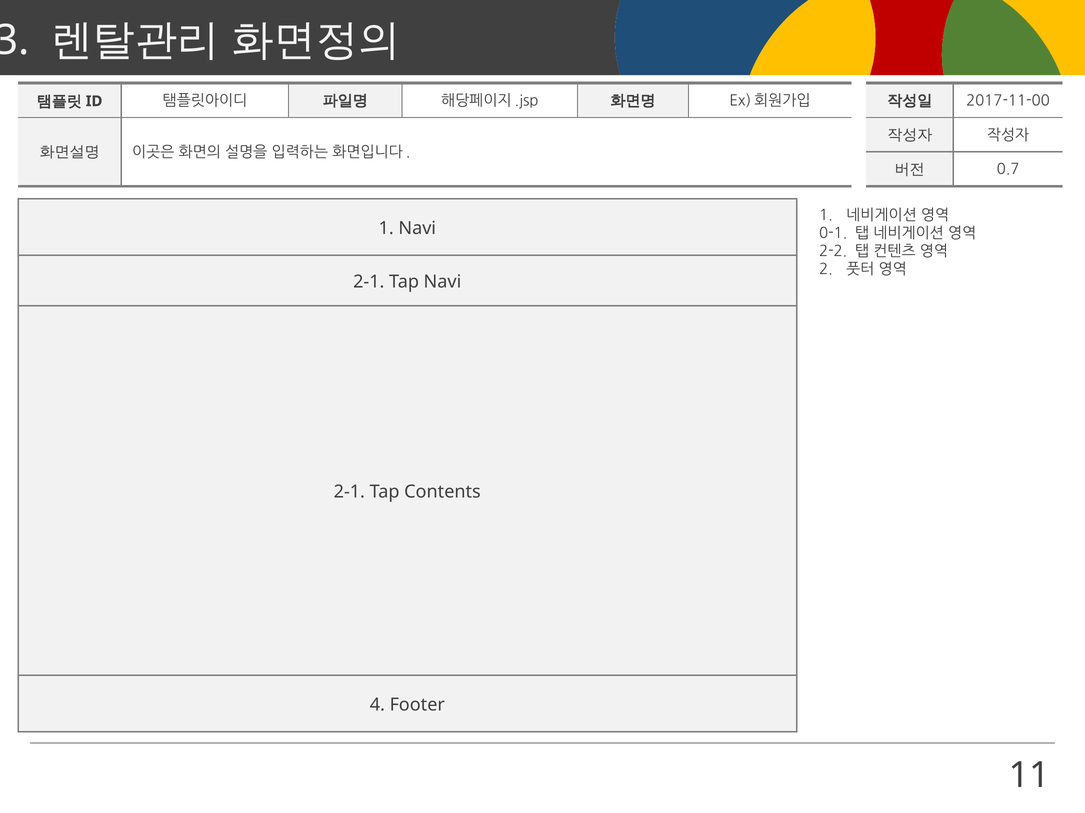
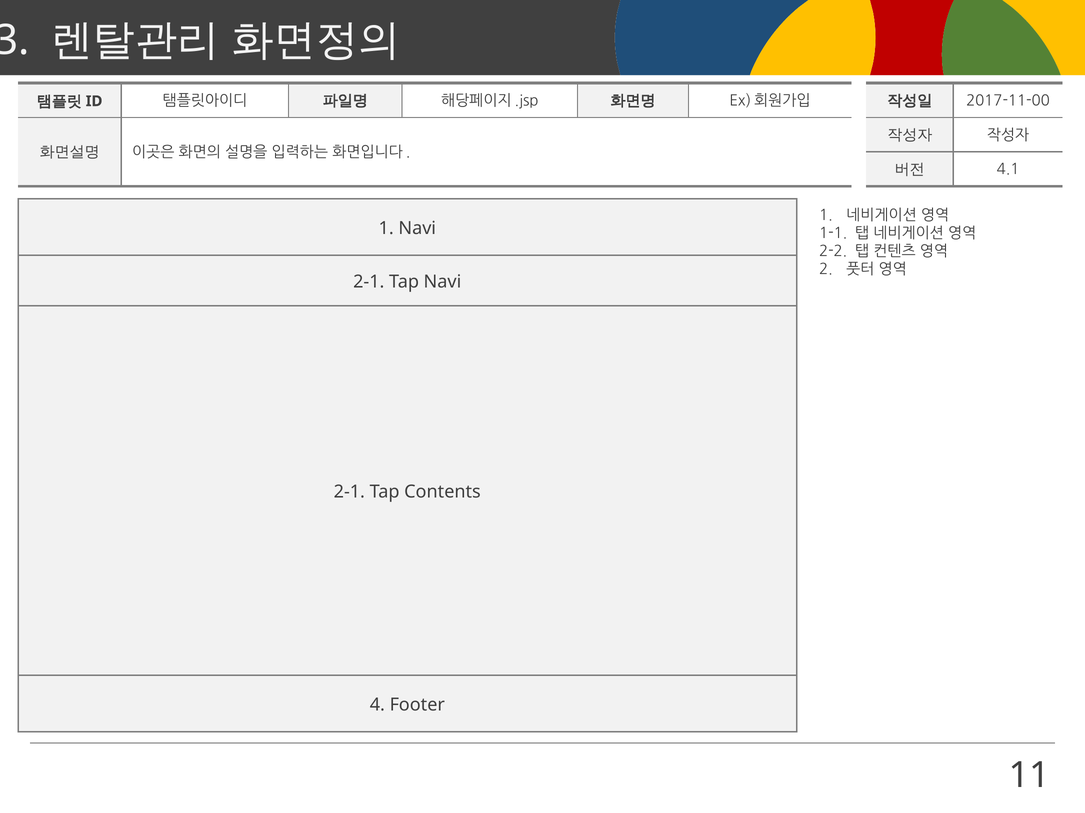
0.7: 0.7 -> 4.1 (1008, 170)
0-1: 0-1 -> 1-1 (833, 234)
